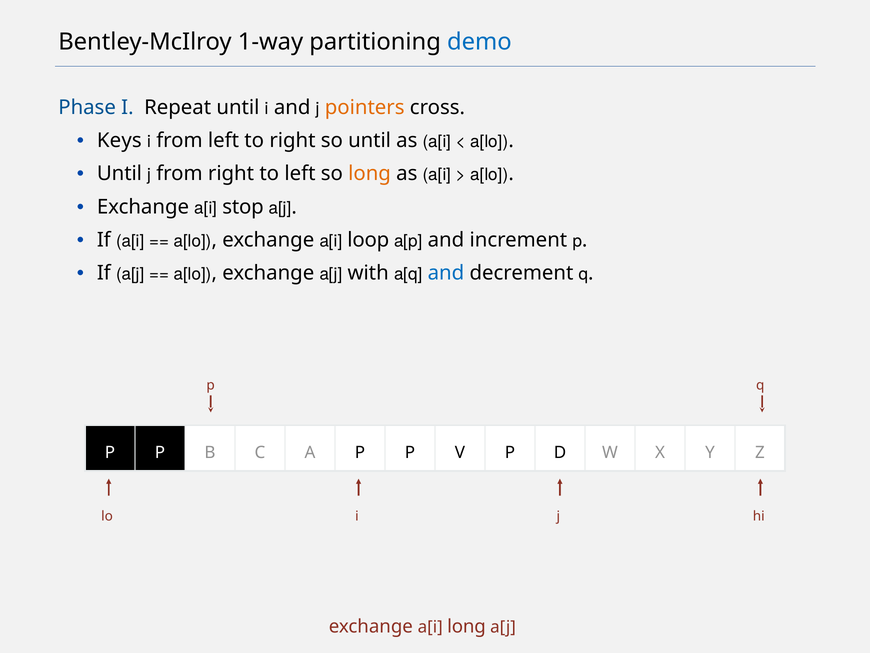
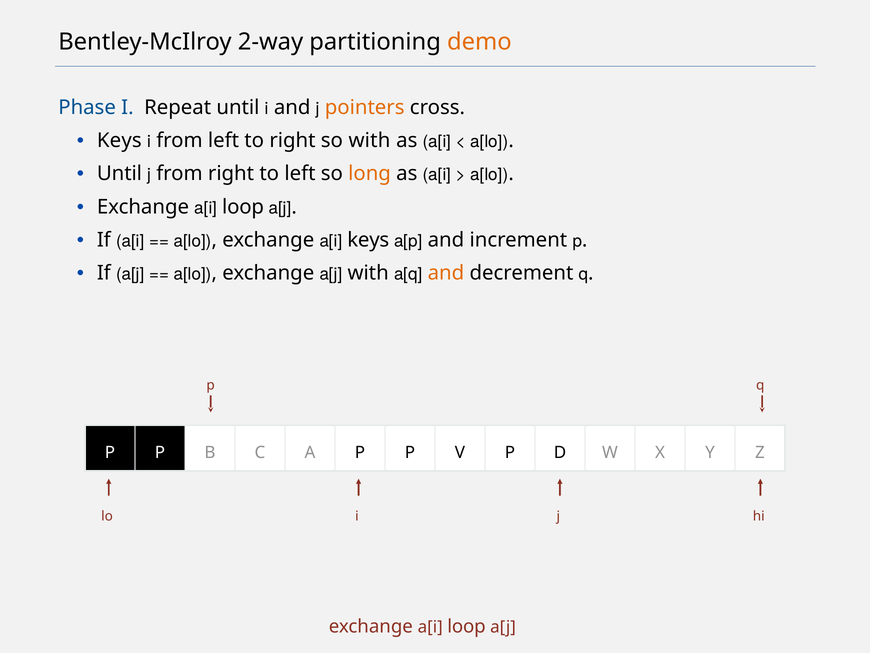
1-way: 1-way -> 2-way (271, 42)
demo colour: blue -> orange (479, 42)
so until: until -> with (369, 140)
stop: stop -> loop (243, 207)
a[i loop: loop -> keys (368, 240)
and colour: blue -> orange (446, 273)
long: long -> loop (467, 626)
